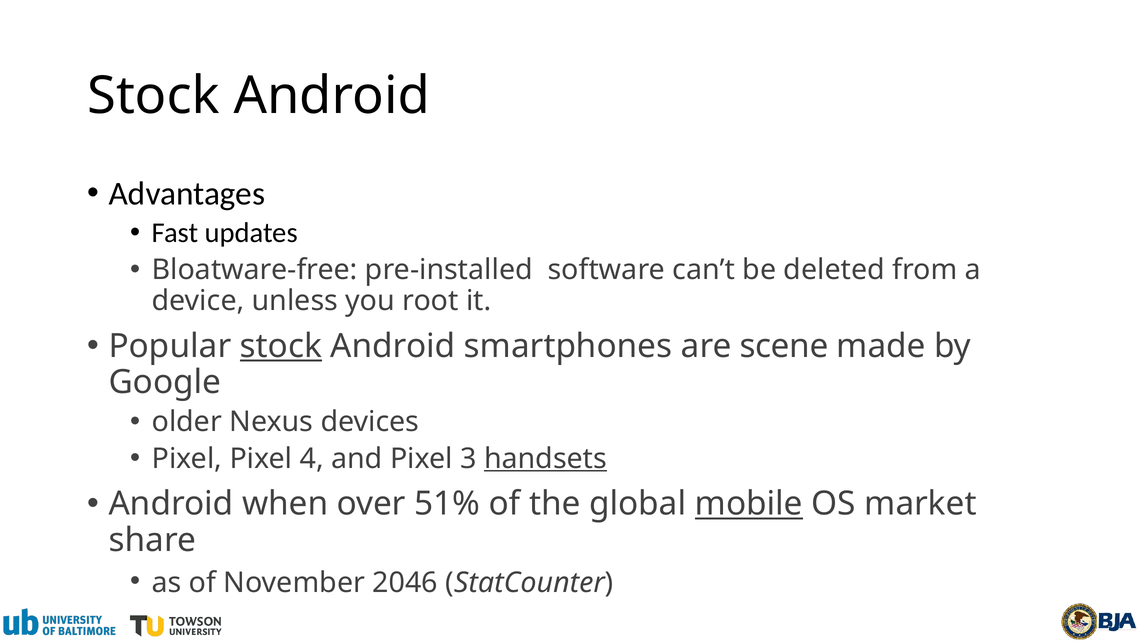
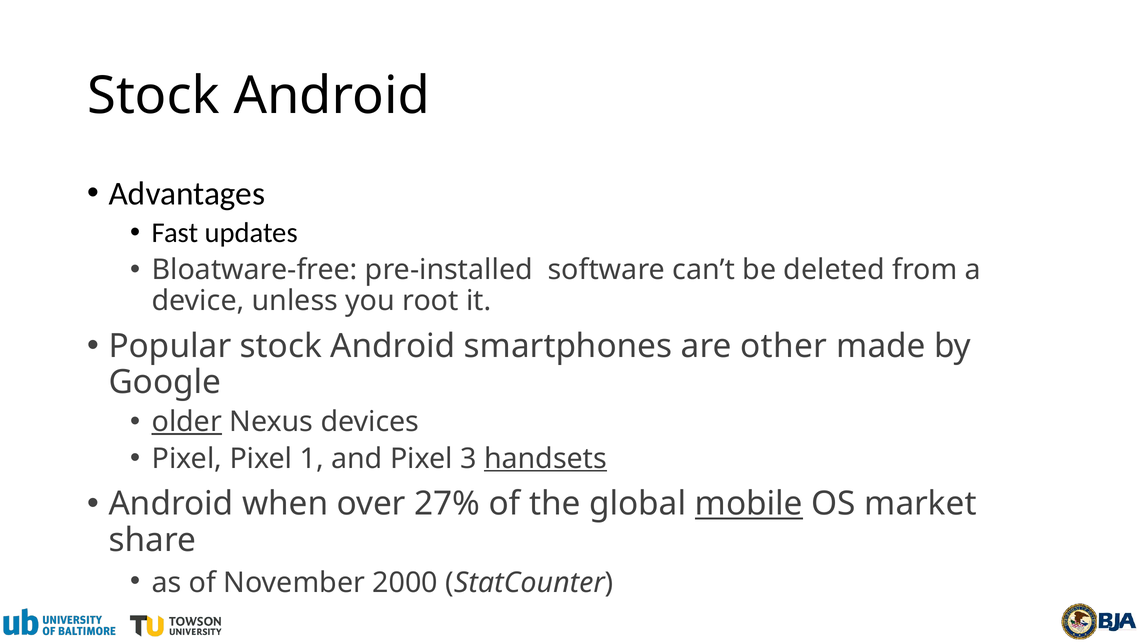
stock underline: present -> none (281, 346)
scene: scene -> other (784, 346)
older underline: none -> present (187, 422)
4: 4 -> 1 (312, 459)
51%: 51% -> 27% (447, 504)
2046: 2046 -> 2000 (405, 583)
